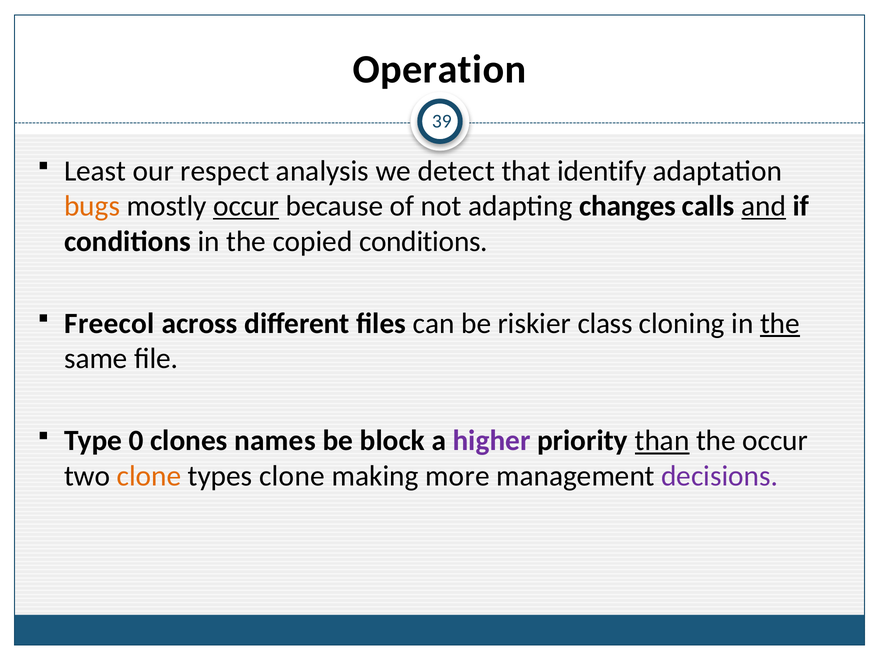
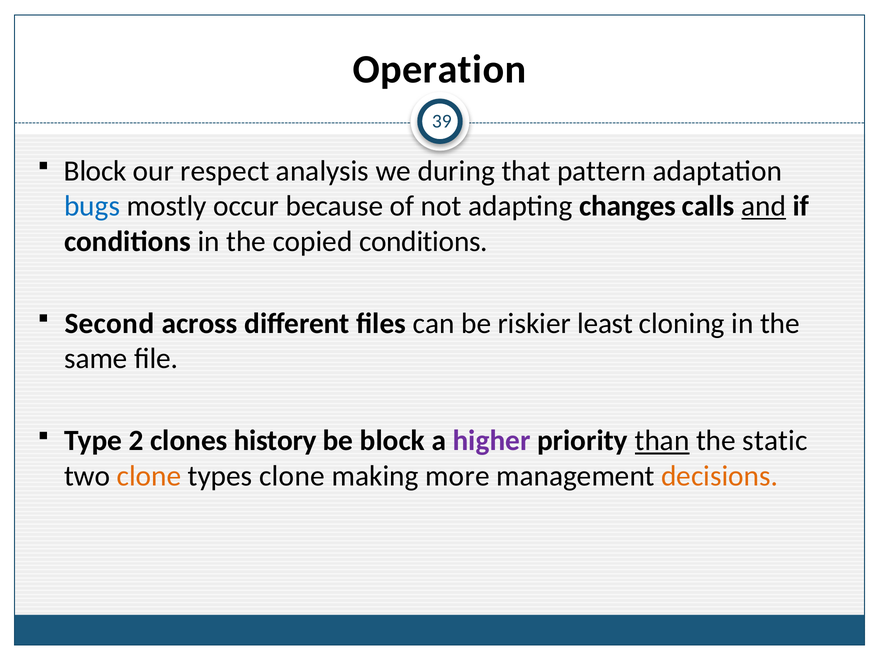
Least: Least -> Block (95, 171)
detect: detect -> during (456, 171)
identify: identify -> pattern (602, 171)
bugs colour: orange -> blue (92, 206)
occur underline: present -> none (246, 206)
Freecol: Freecol -> Second (109, 323)
class: class -> least (605, 323)
the underline: present -> none (780, 323)
0: 0 -> 2 (136, 441)
names: names -> history (275, 441)
the occur: occur -> static (775, 441)
decisions colour: purple -> orange (720, 476)
